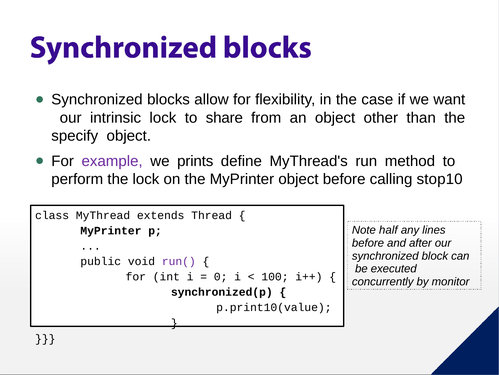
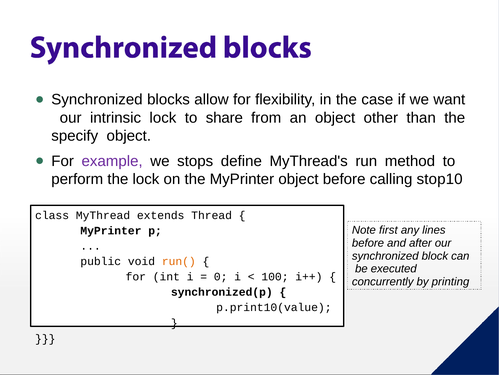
prints: prints -> stops (195, 161)
half: half -> first (388, 230)
run( colour: purple -> orange (179, 261)
monitor: monitor -> printing (451, 281)
